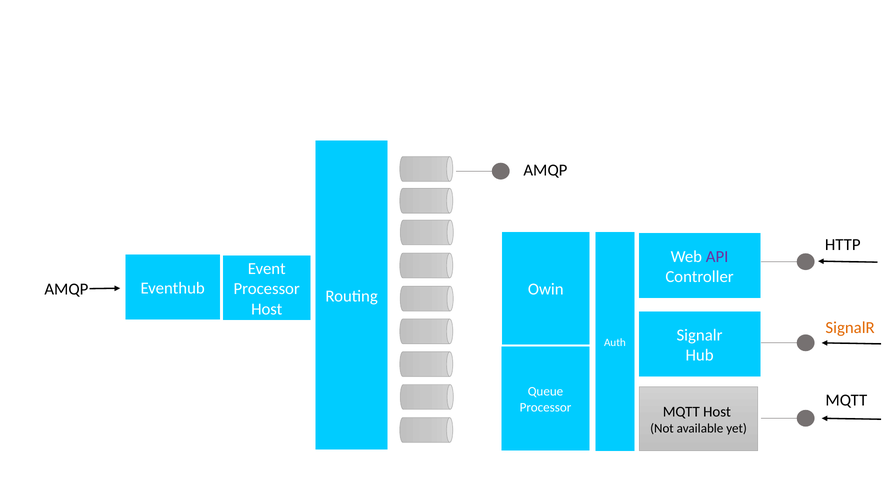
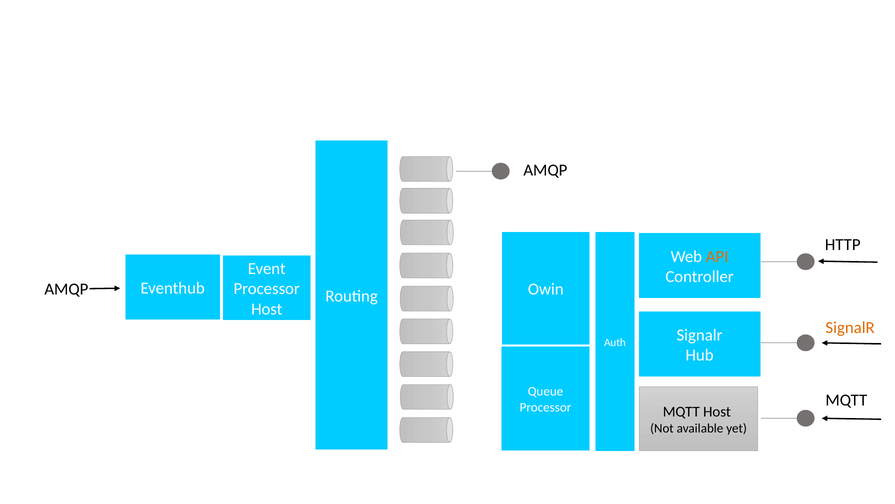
API colour: purple -> orange (717, 256)
